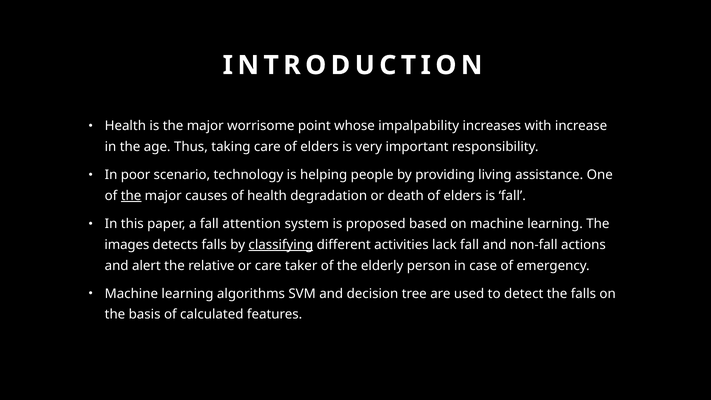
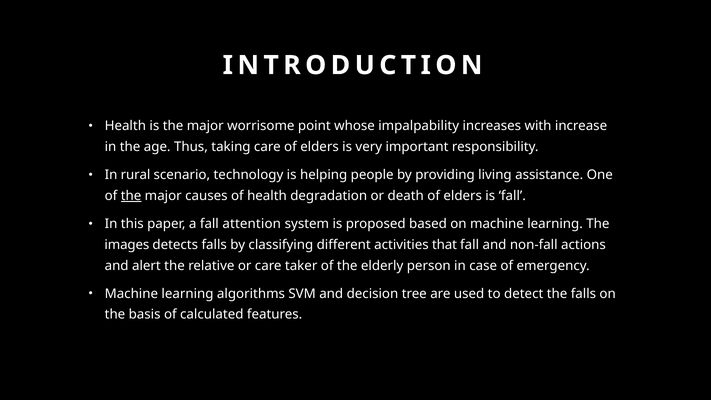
poor: poor -> rural (136, 175)
classifying underline: present -> none (281, 245)
lack: lack -> that (444, 245)
